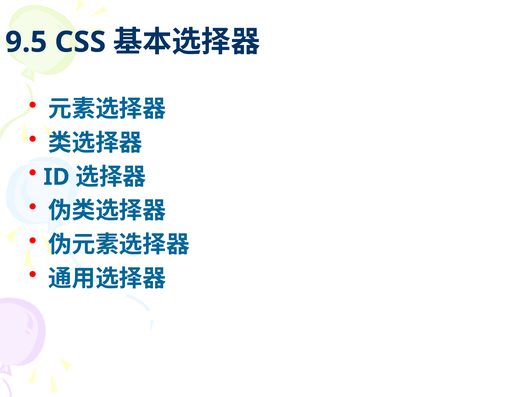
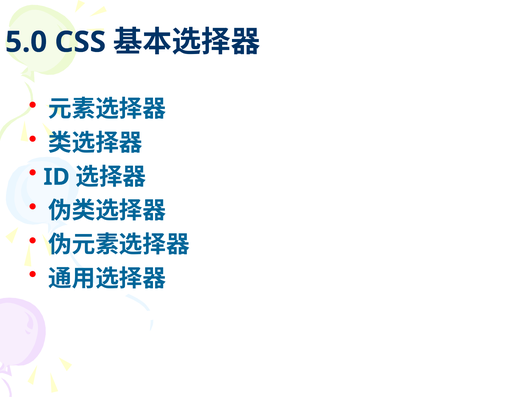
9.5: 9.5 -> 5.0 (26, 42)
